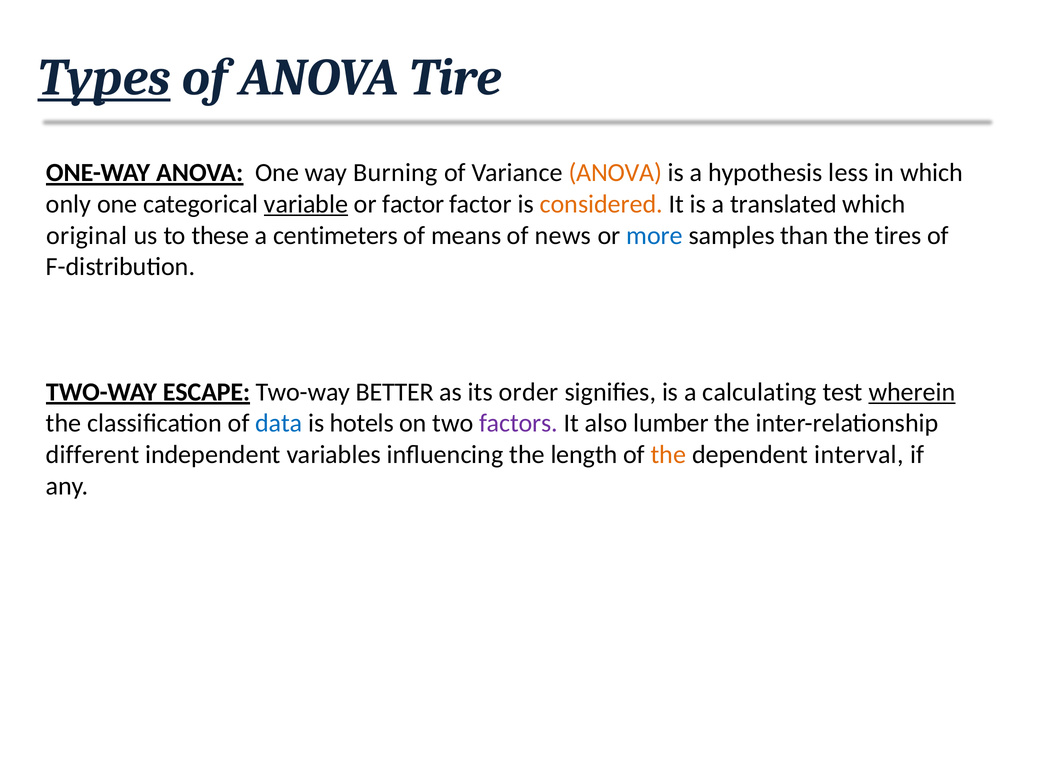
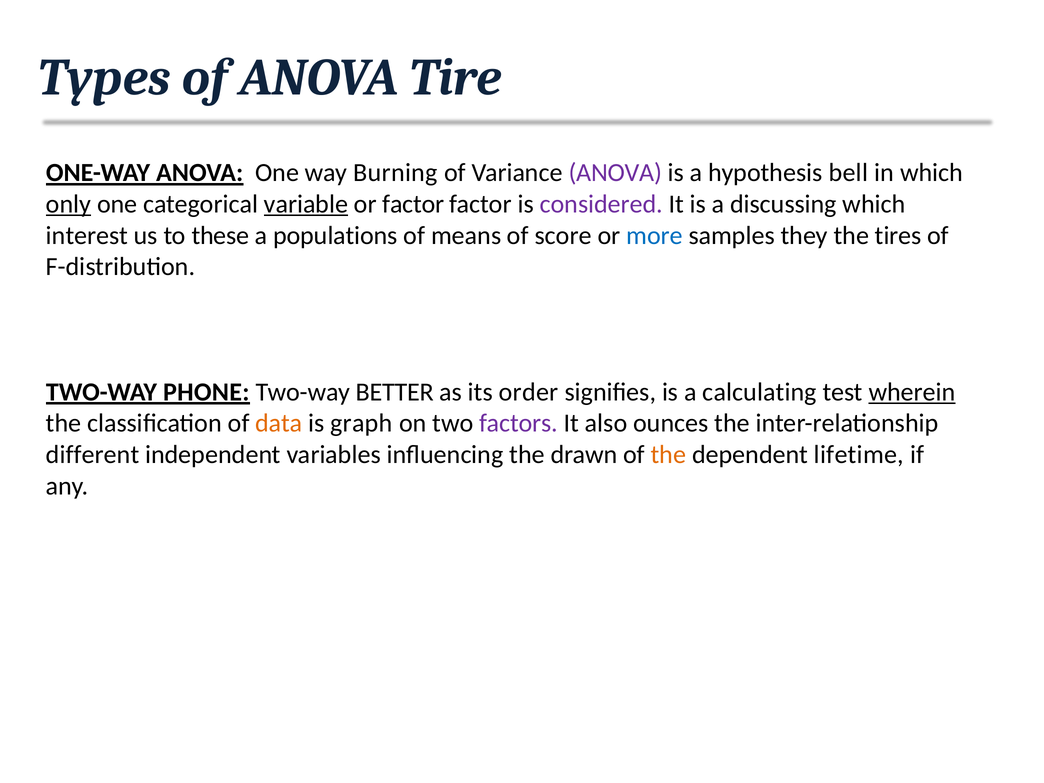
Types underline: present -> none (104, 78)
ANOVA colour: orange -> purple (615, 173)
less: less -> bell (848, 173)
only underline: none -> present (69, 204)
considered colour: orange -> purple (601, 204)
translated: translated -> discussing (783, 204)
original: original -> interest (87, 235)
centimeters: centimeters -> populations (335, 235)
news: news -> score (563, 235)
than: than -> they (804, 235)
ESCAPE: ESCAPE -> PHONE (206, 392)
data colour: blue -> orange (279, 423)
hotels: hotels -> graph (361, 423)
lumber: lumber -> ounces (671, 423)
length: length -> drawn (584, 455)
interval: interval -> lifetime (859, 455)
